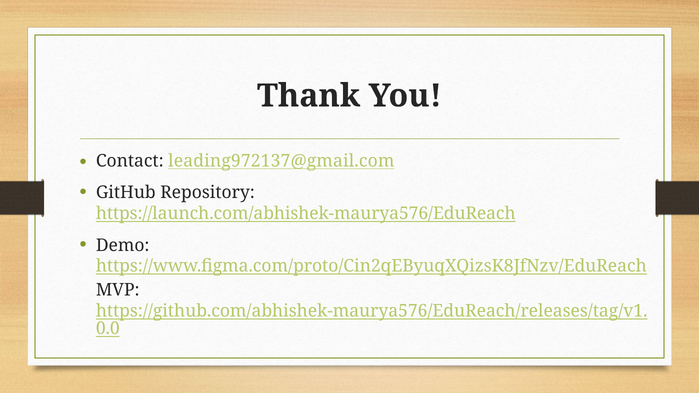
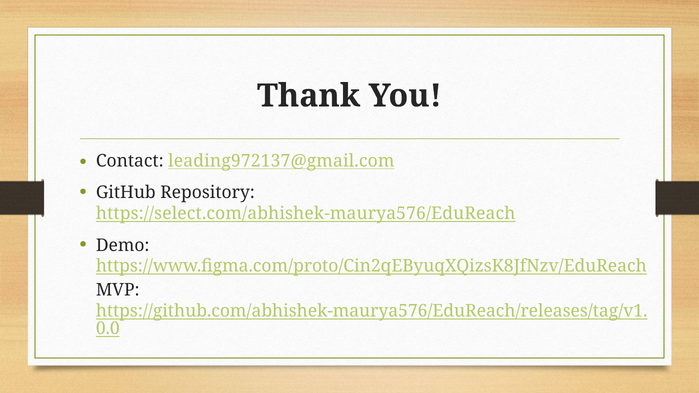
https://launch.com/abhishek-maurya576/EduReach: https://launch.com/abhishek-maurya576/EduReach -> https://select.com/abhishek-maurya576/EduReach (306, 214)
